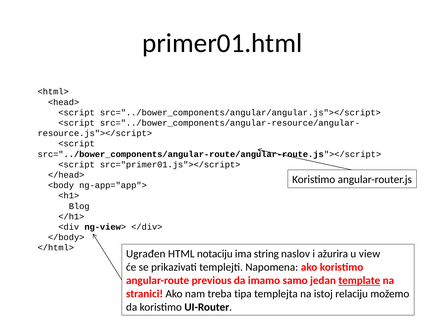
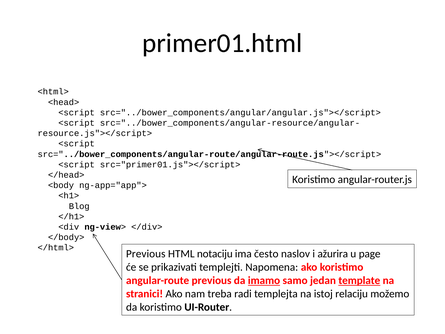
Ugrađen: Ugrađen -> Previous (146, 254)
string: string -> često (266, 254)
view: view -> page (370, 254)
imamo underline: none -> present (264, 280)
tipa: tipa -> radi (243, 294)
